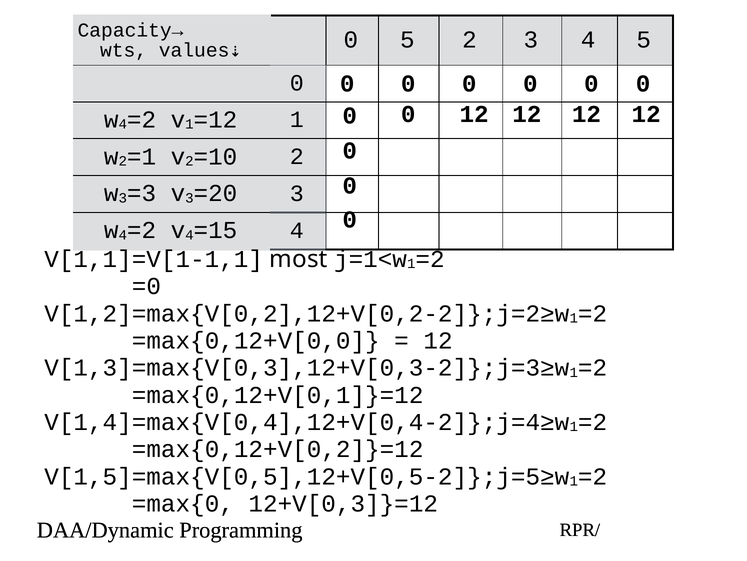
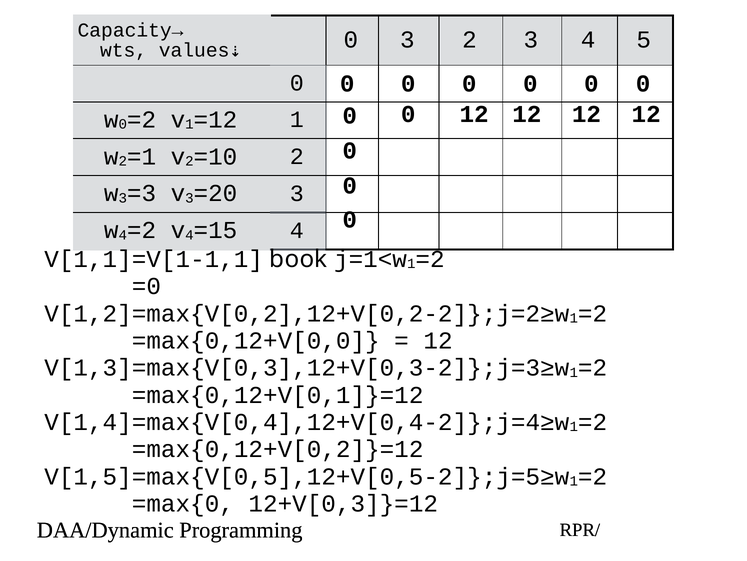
0 5: 5 -> 3 (407, 40)
4: 4 -> 0 (123, 124)
most: most -> book (298, 259)
